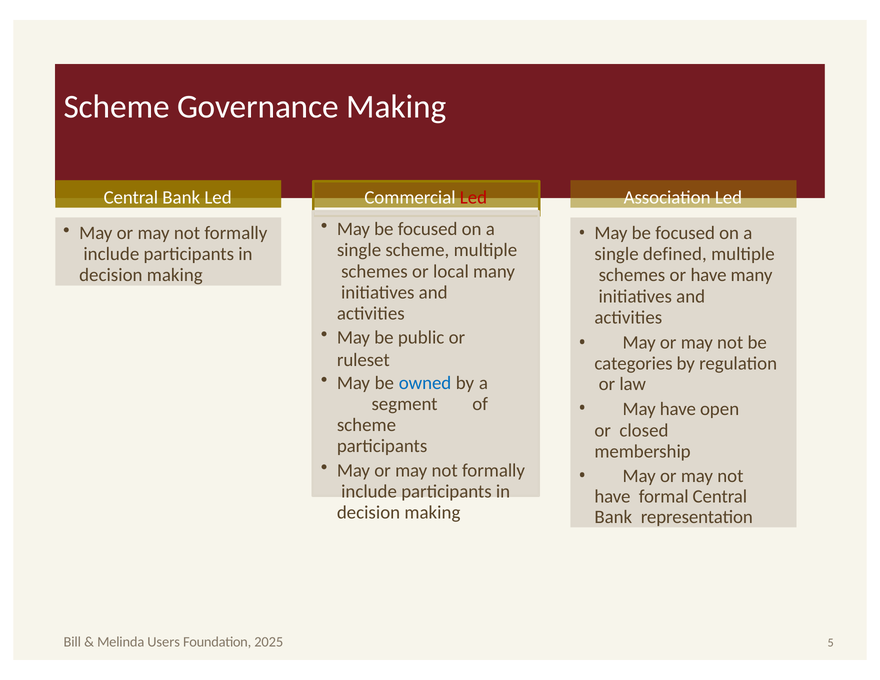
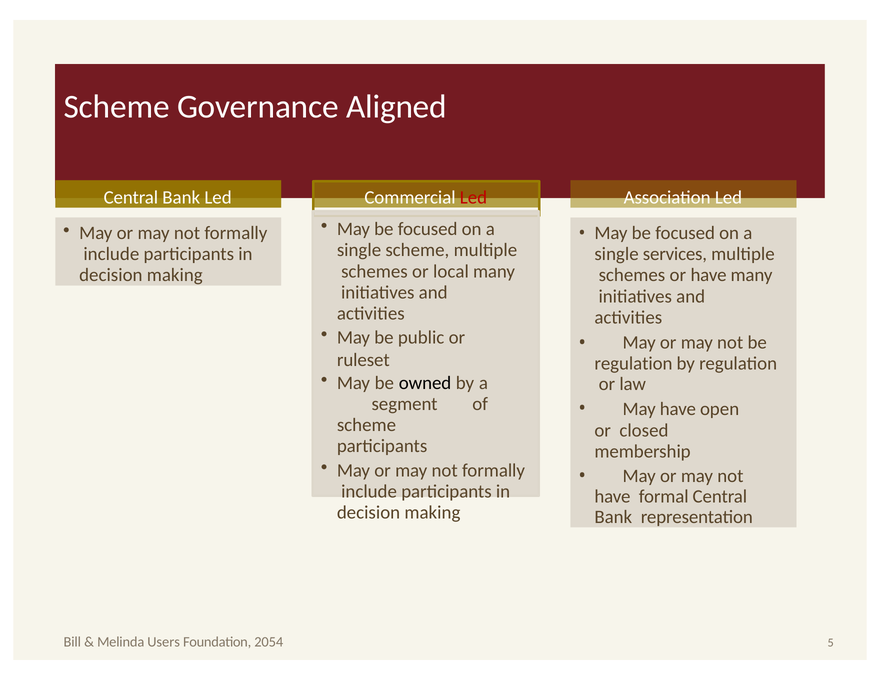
Governance Making: Making -> Aligned (396, 107)
defined: defined -> services (675, 254)
categories: categories -> regulation (633, 364)
owned colour: blue -> black (425, 383)
2025: 2025 -> 2054 (269, 642)
